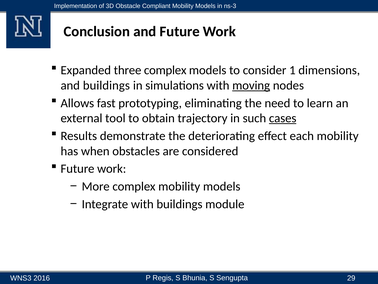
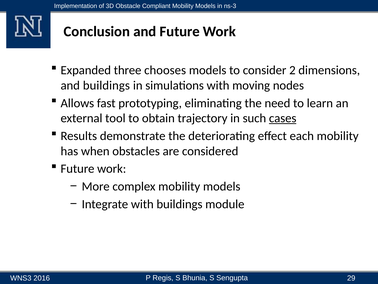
three complex: complex -> chooses (165, 70)
1: 1 -> 2 (292, 70)
moving underline: present -> none (251, 85)
